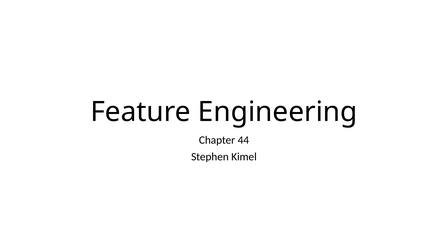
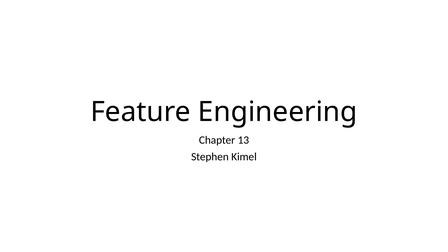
44: 44 -> 13 (243, 140)
